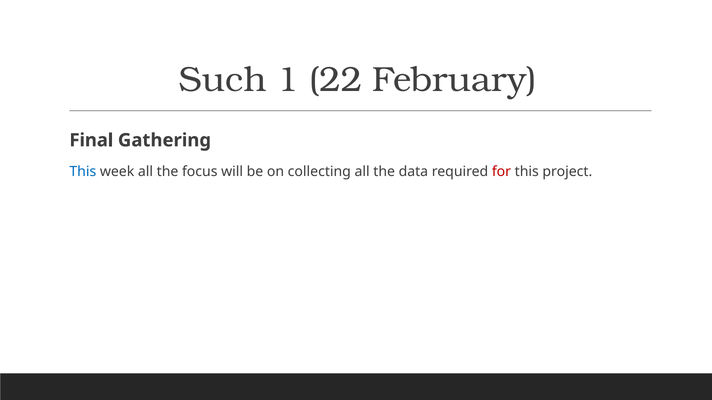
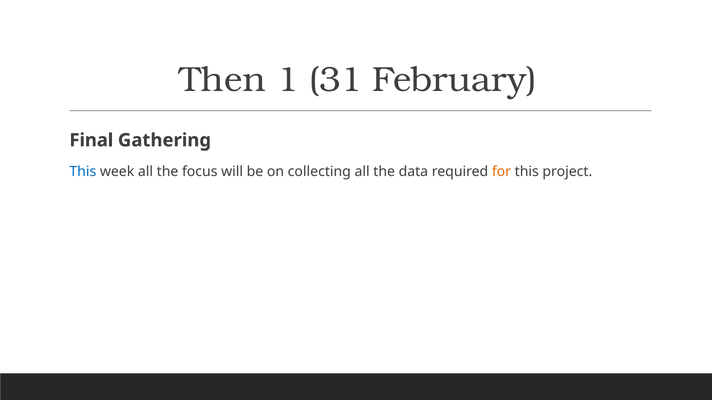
Such: Such -> Then (222, 80)
22: 22 -> 31 (336, 80)
for colour: red -> orange (501, 172)
